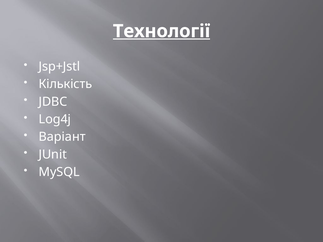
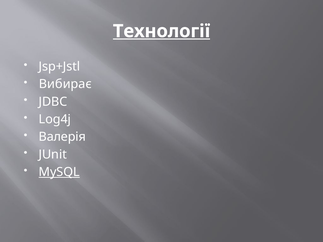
Кількість: Кількість -> Вибирає (65, 84)
Варіант: Варіант -> Валерія (62, 137)
MySQL underline: none -> present (59, 172)
